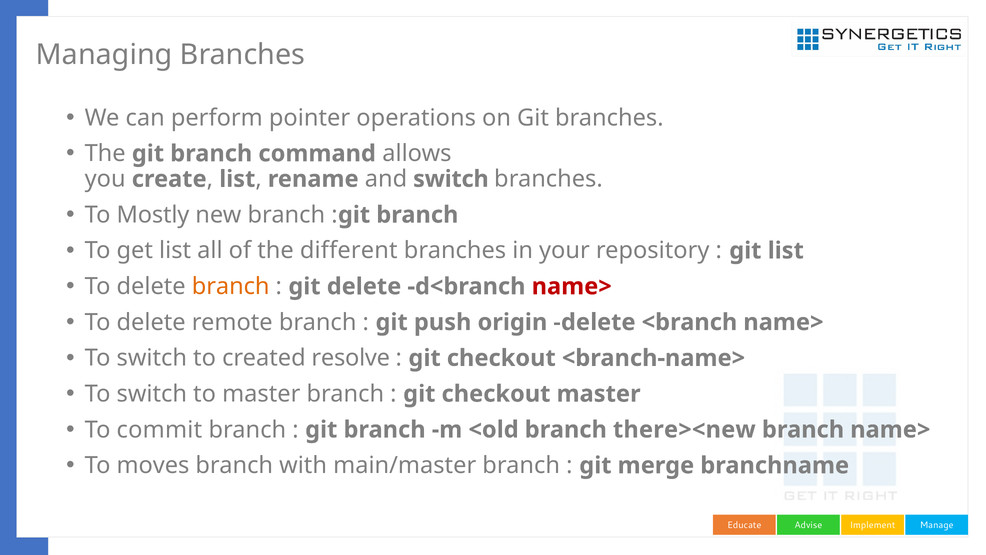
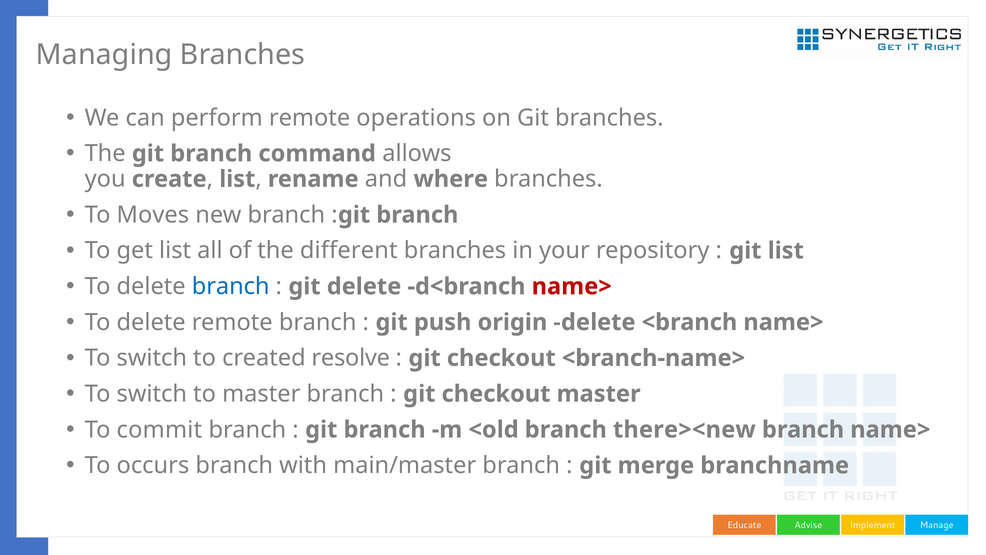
perform pointer: pointer -> remote (310, 118)
and switch: switch -> where (451, 179)
Mostly: Mostly -> Moves (153, 215)
branch colour: orange -> blue (231, 286)
moves: moves -> occurs (153, 465)
